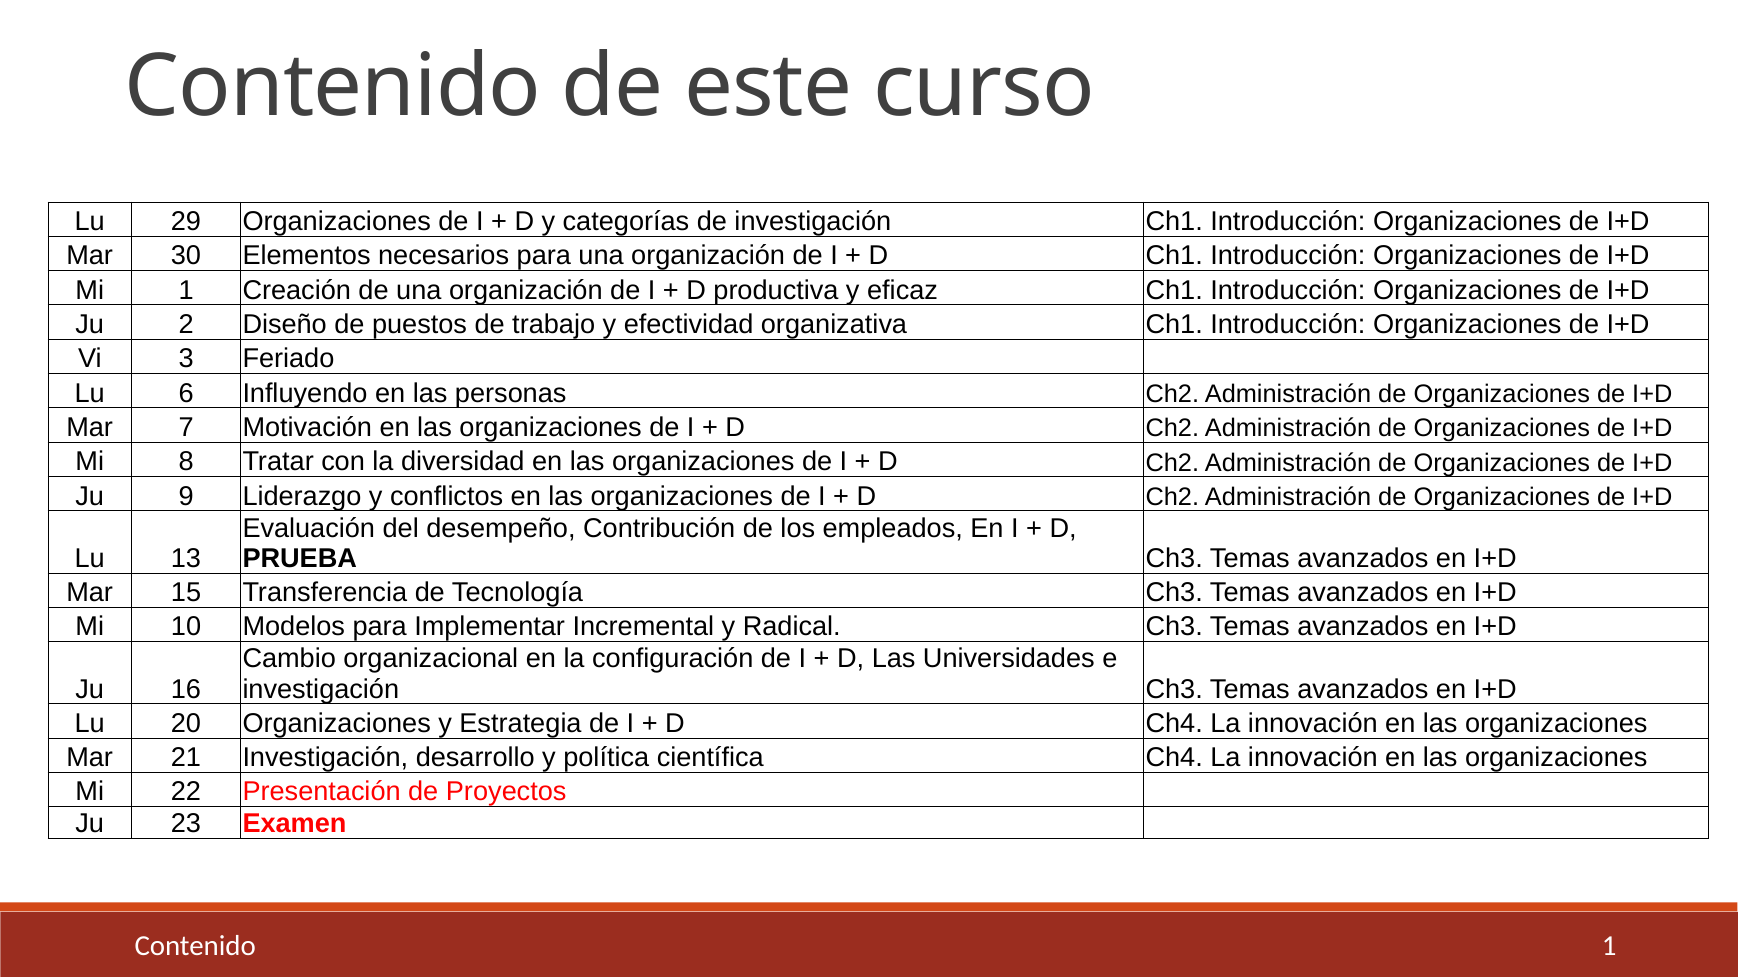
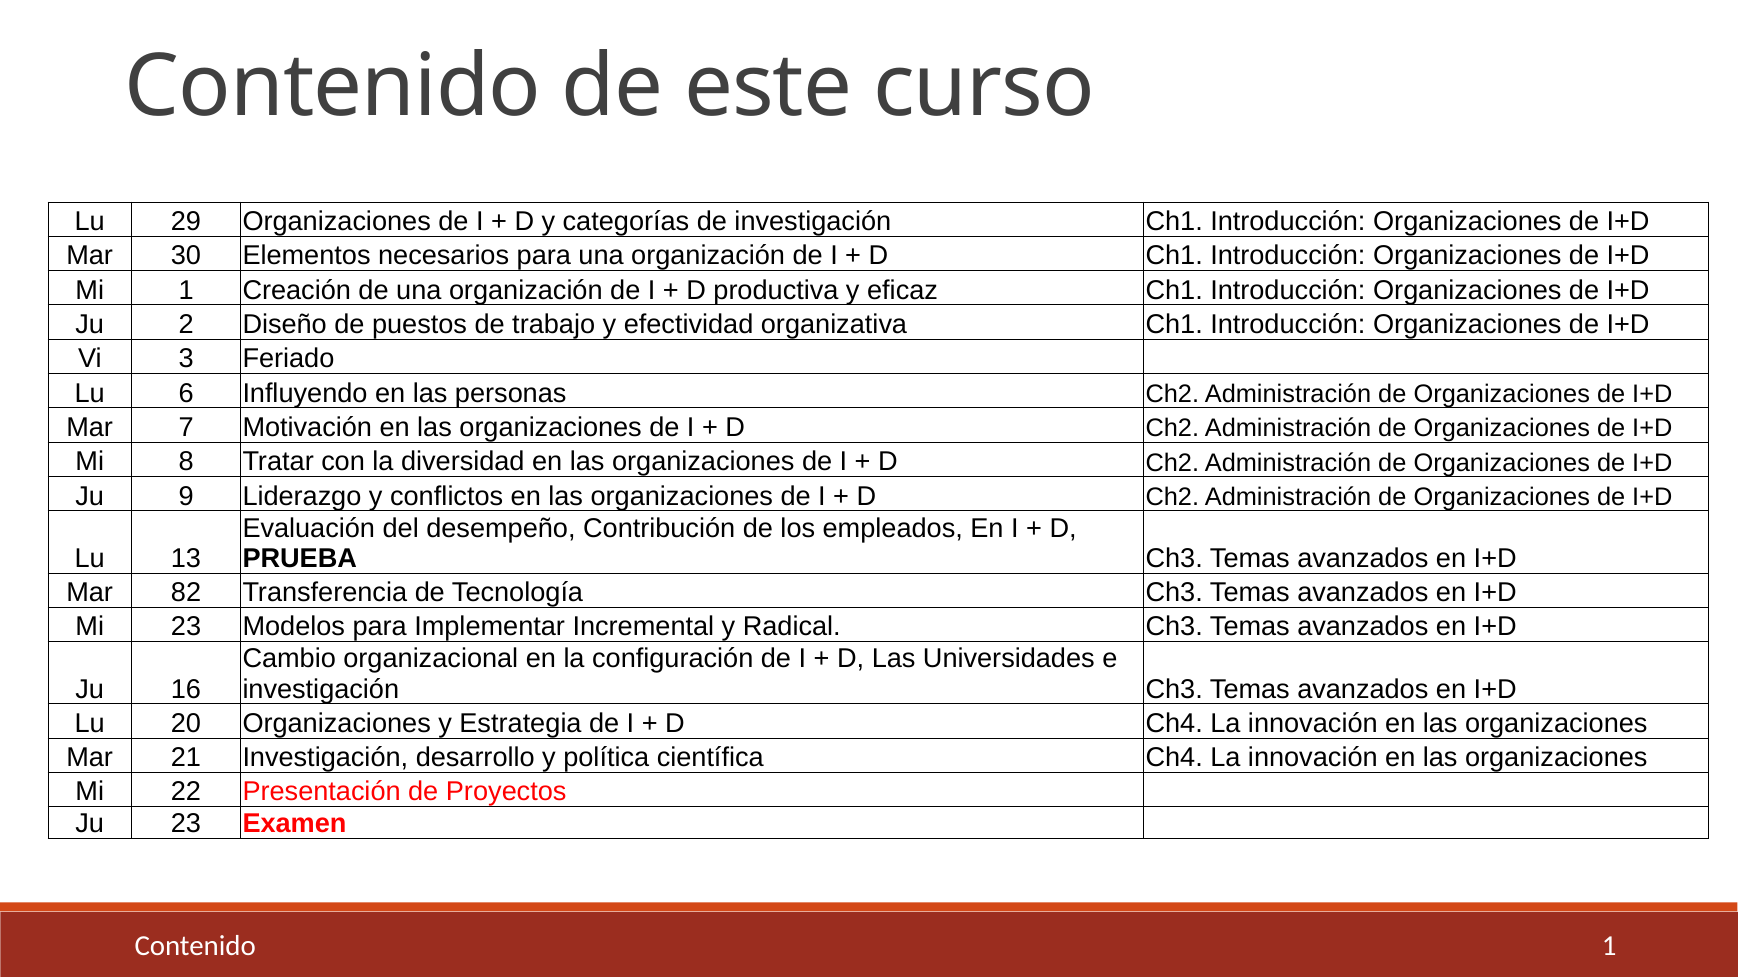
15: 15 -> 82 (186, 593)
Mi 10: 10 -> 23 (186, 627)
